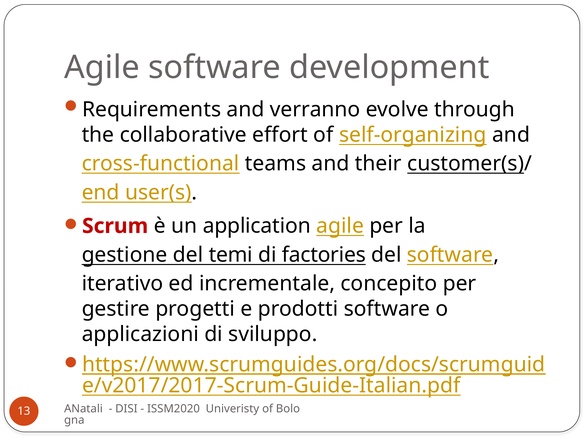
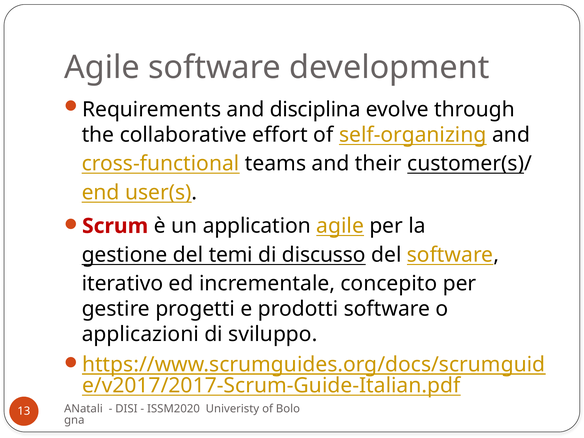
verranno: verranno -> disciplina (315, 110)
factories: factories -> discusso (324, 255)
